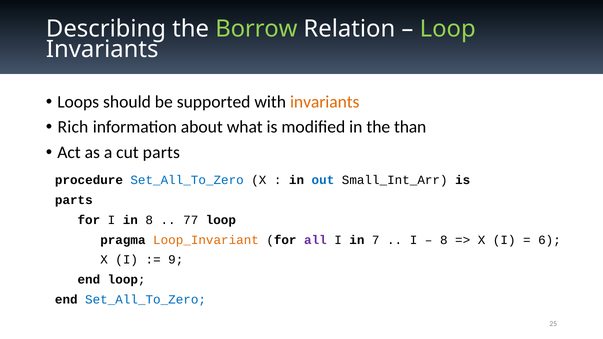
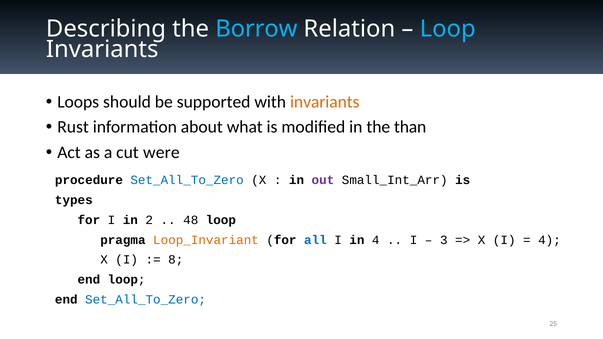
Borrow colour: light green -> light blue (256, 29)
Loop colour: light green -> light blue (448, 29)
Rich: Rich -> Rust (73, 127)
cut parts: parts -> were (161, 153)
out colour: blue -> purple (323, 180)
parts: parts -> types (74, 200)
in 8: 8 -> 2 (149, 220)
77: 77 -> 48 (191, 220)
all colour: purple -> blue (315, 240)
in 7: 7 -> 4 (376, 240)
8: 8 -> 3 (444, 240)
6: 6 -> 4 (550, 240)
9: 9 -> 8 (176, 260)
